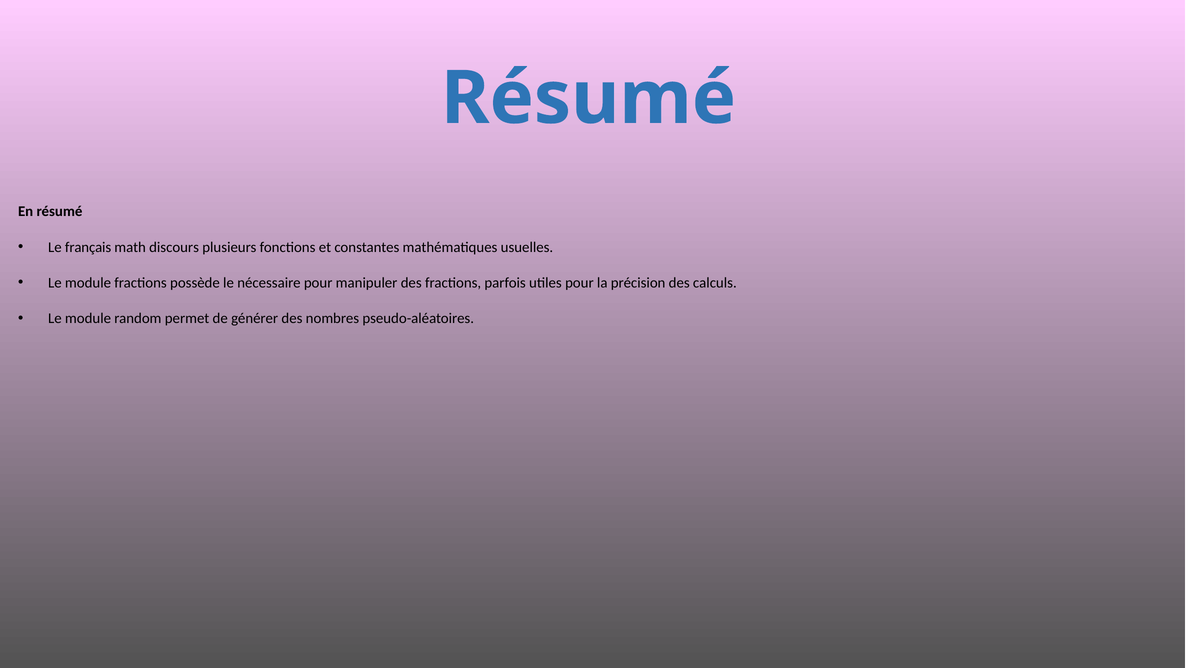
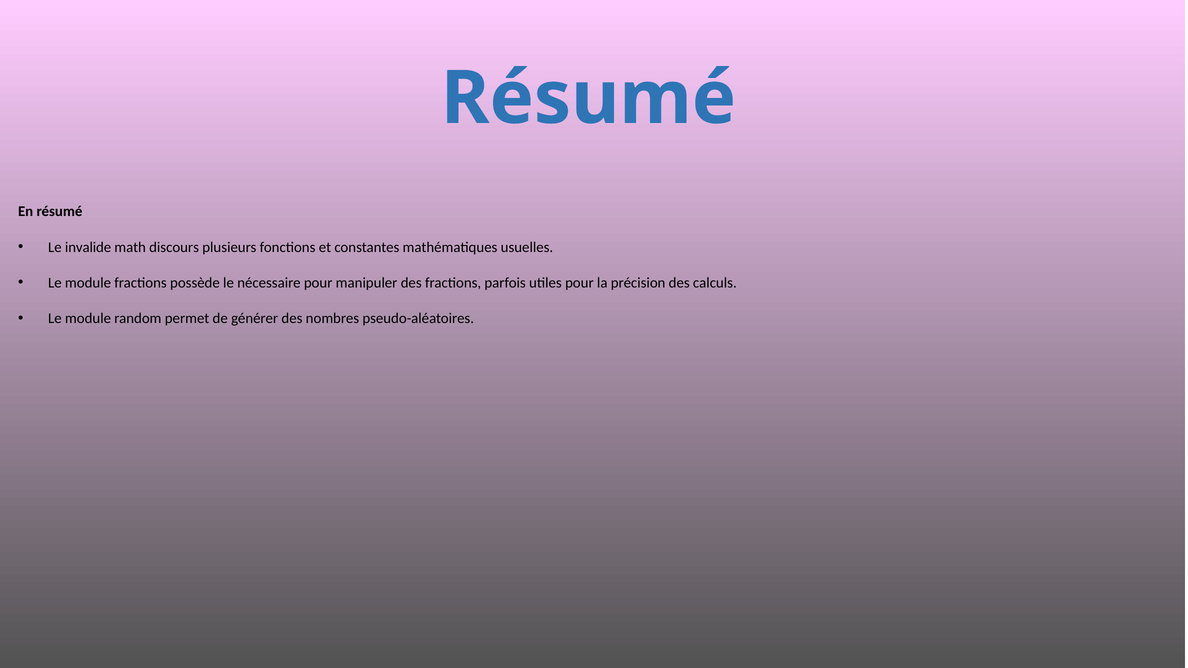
français: français -> invalide (88, 247)
